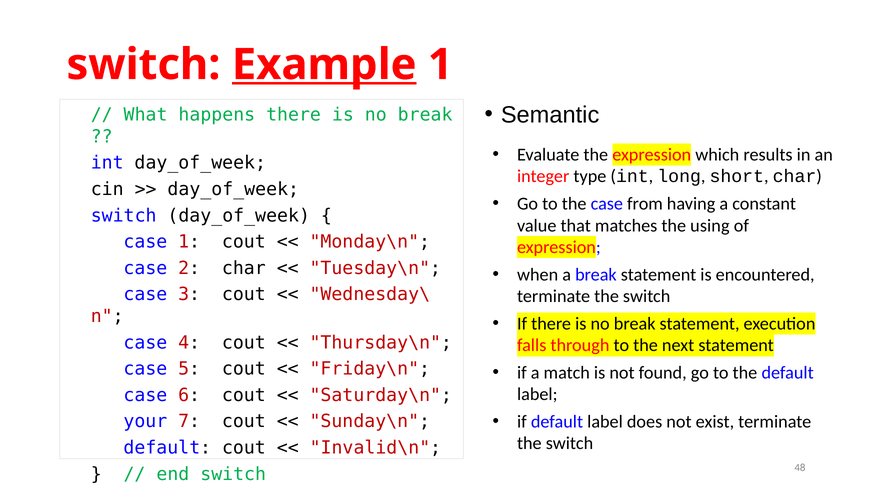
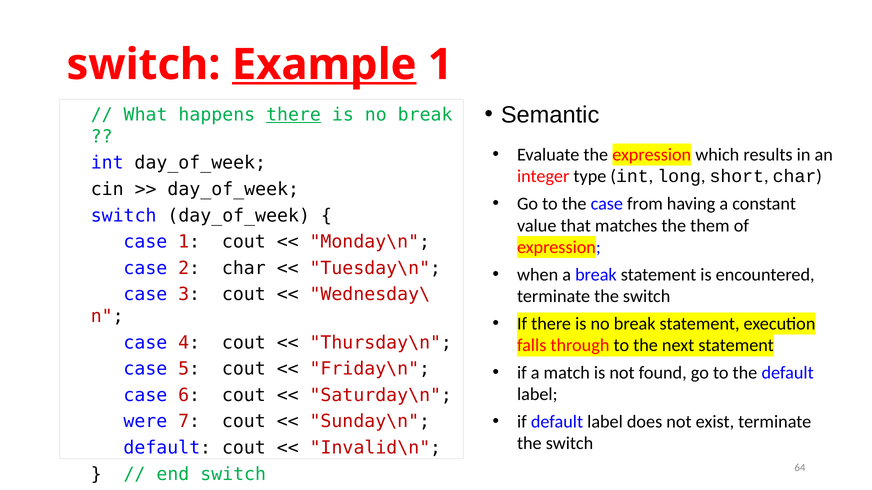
there underline: none -> present (294, 115)
using: using -> them (710, 226)
your: your -> were (145, 422)
48: 48 -> 64 (800, 468)
